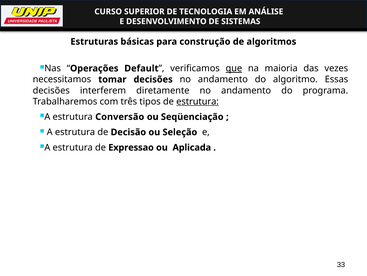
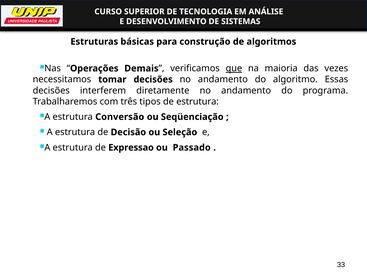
Default: Default -> Demais (141, 68)
estrutura underline: present -> none (198, 101)
Aplicada: Aplicada -> Passado (192, 147)
